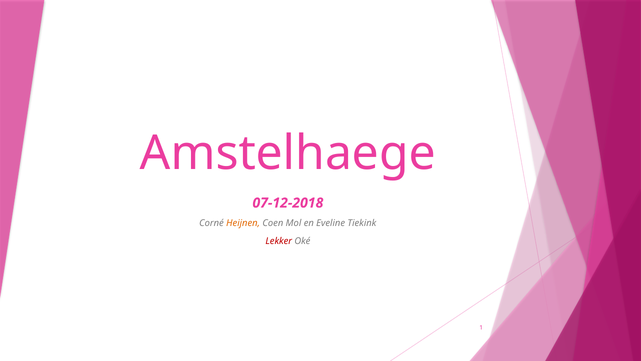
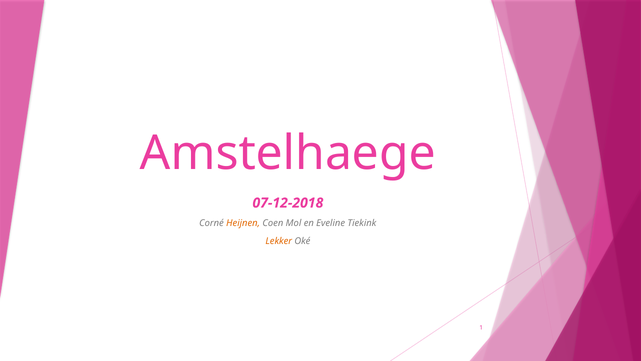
Lekker colour: red -> orange (279, 241)
